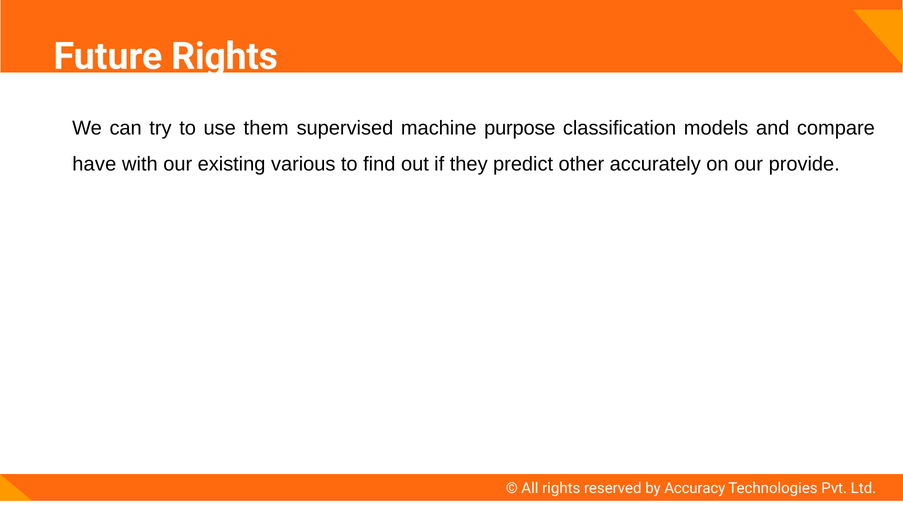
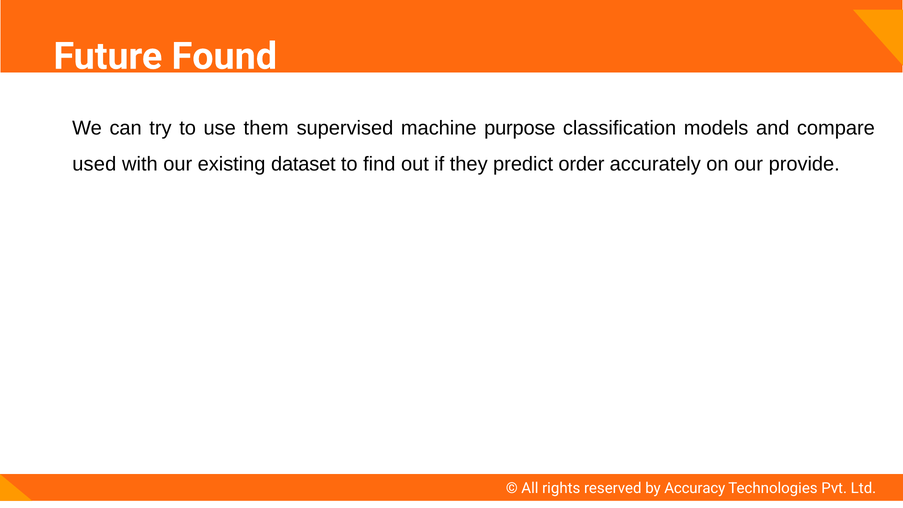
Future Rights: Rights -> Found (224, 56)
have: have -> used (94, 164)
various: various -> dataset (303, 164)
other: other -> order (581, 164)
